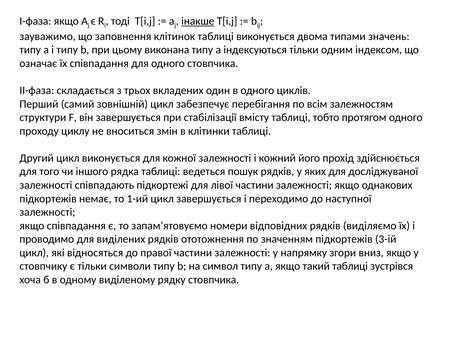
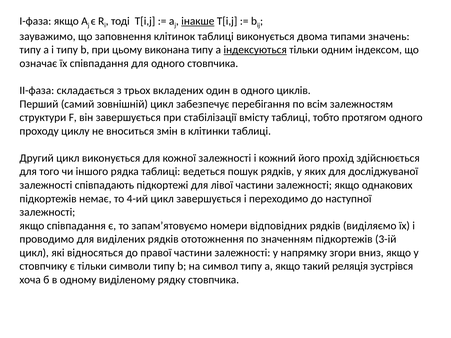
індексуються underline: none -> present (255, 50)
1-ий: 1-ий -> 4-ий (137, 199)
такий таблиці: таблиці -> реляція (350, 266)
